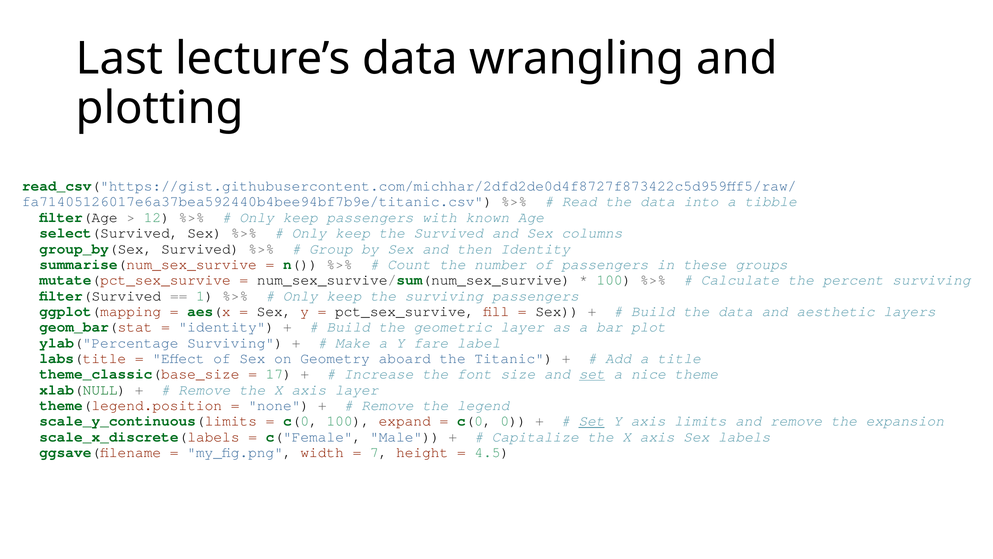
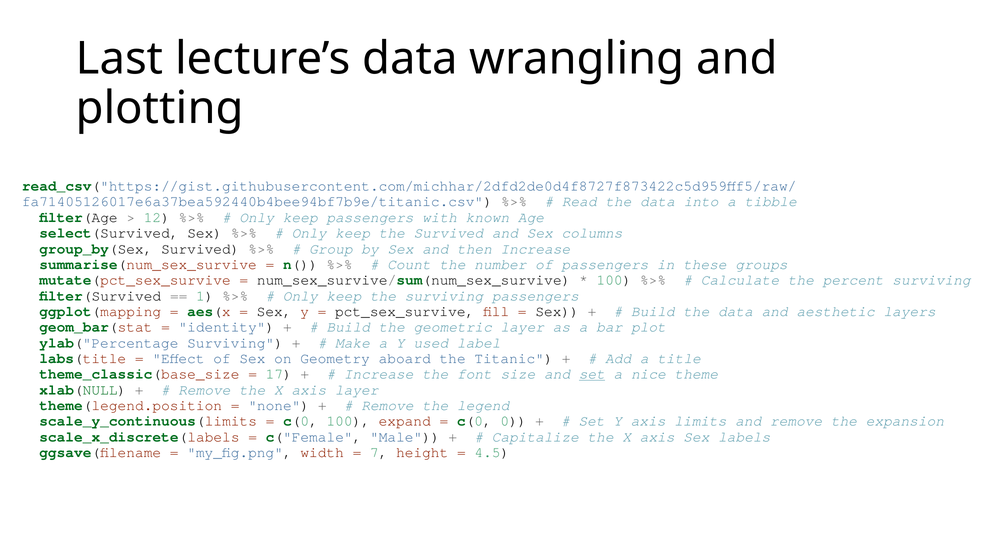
then Identity: Identity -> Increase (535, 249)
fare: fare -> used (431, 342)
Set underline: present -> none (592, 421)
